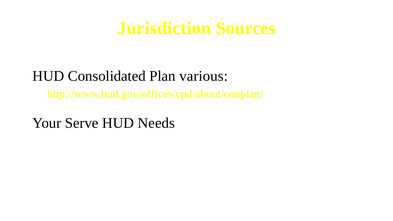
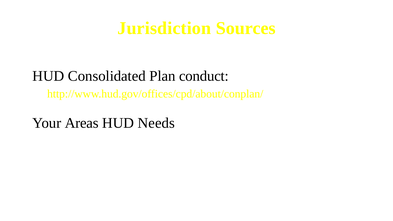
various: various -> conduct (204, 76)
Serve: Serve -> Areas (82, 123)
